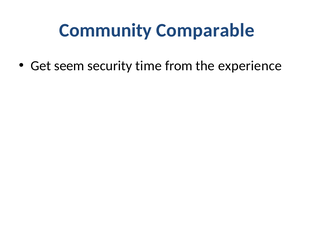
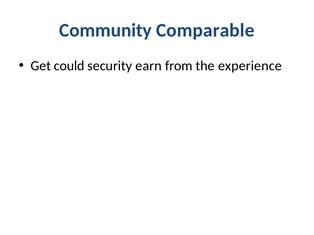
seem: seem -> could (69, 66)
time: time -> earn (149, 66)
